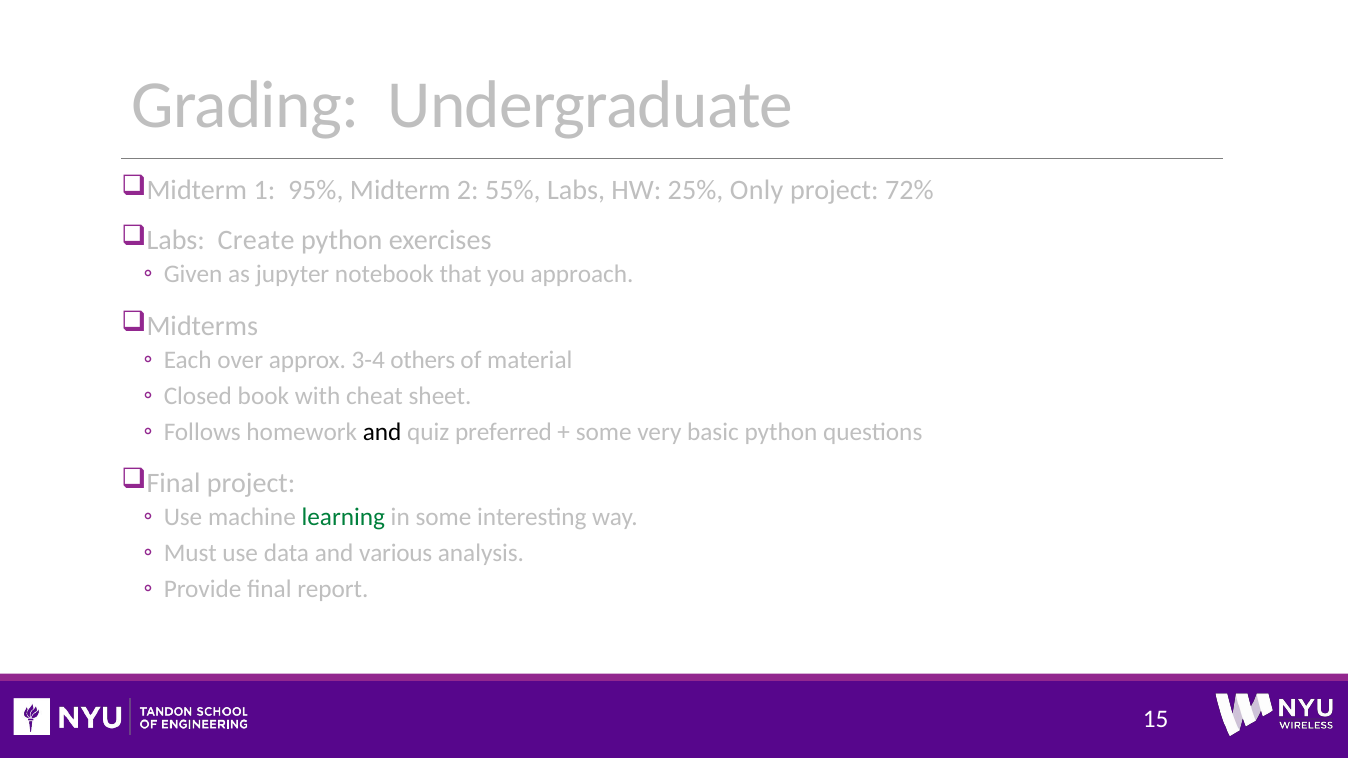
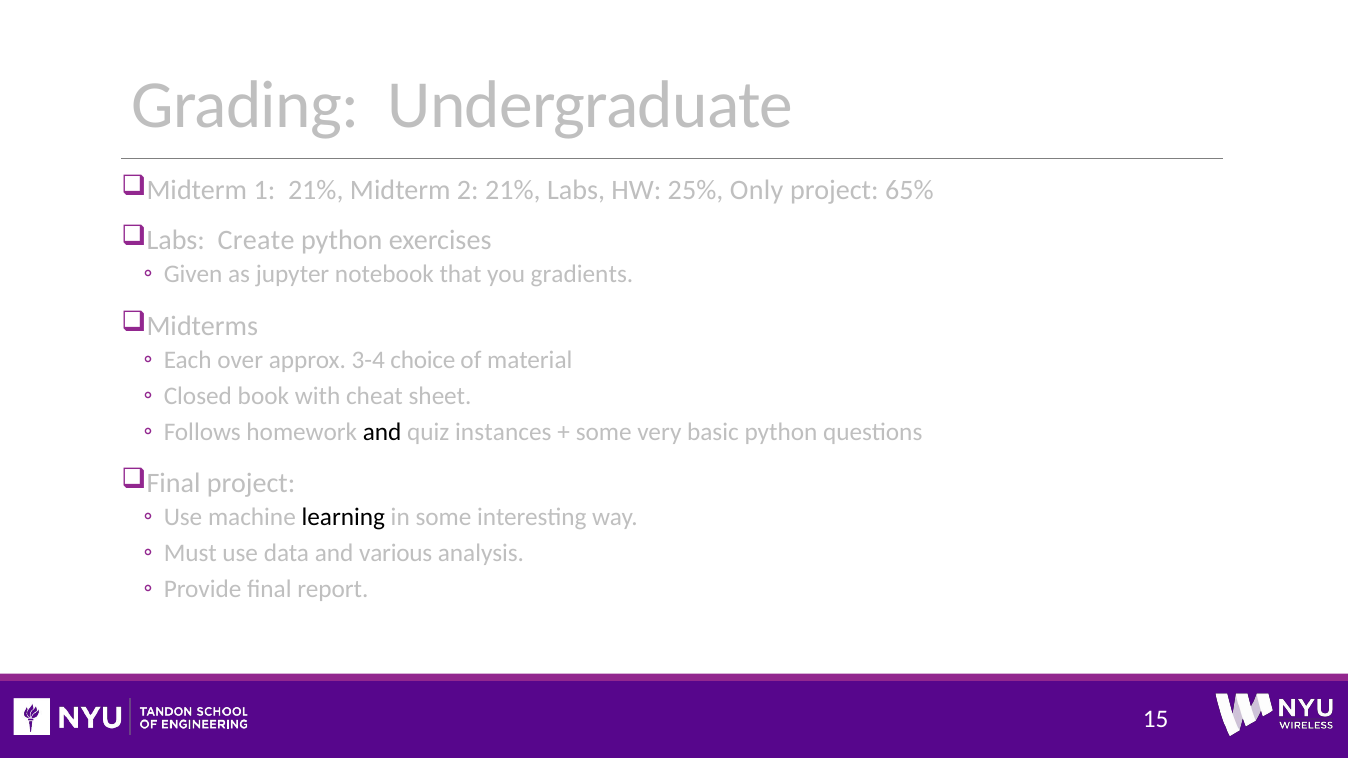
1 95%: 95% -> 21% (316, 190)
2 55%: 55% -> 21% (513, 190)
72%: 72% -> 65% (909, 190)
approach: approach -> gradients (582, 275)
others: others -> choice (423, 360)
preferred: preferred -> instances (503, 432)
learning colour: green -> black (343, 518)
